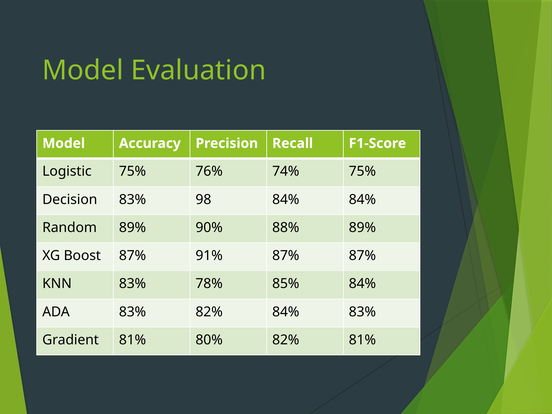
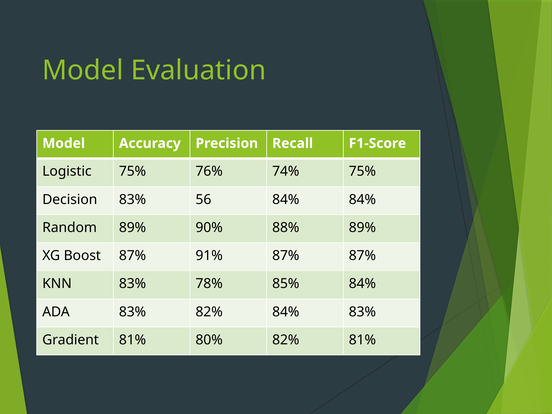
98: 98 -> 56 (203, 200)
